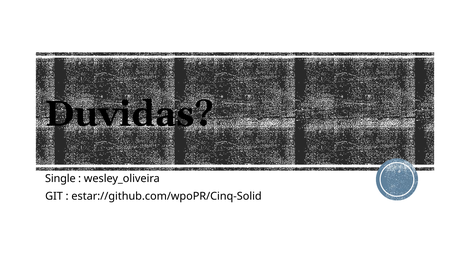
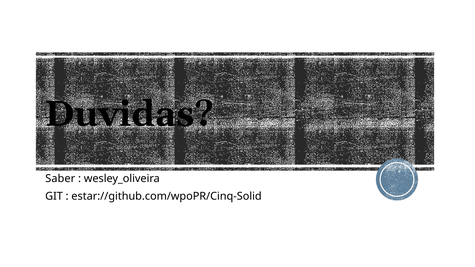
Single: Single -> Saber (60, 179)
